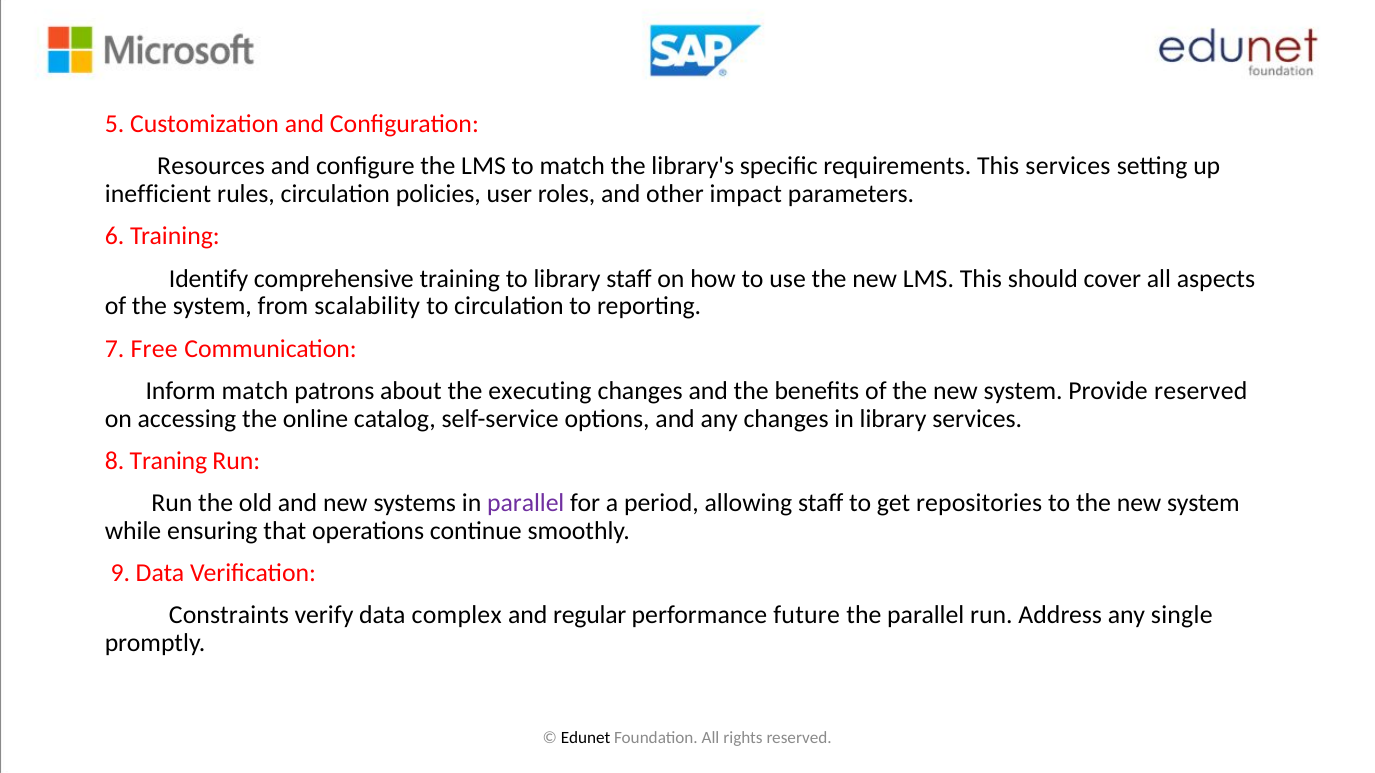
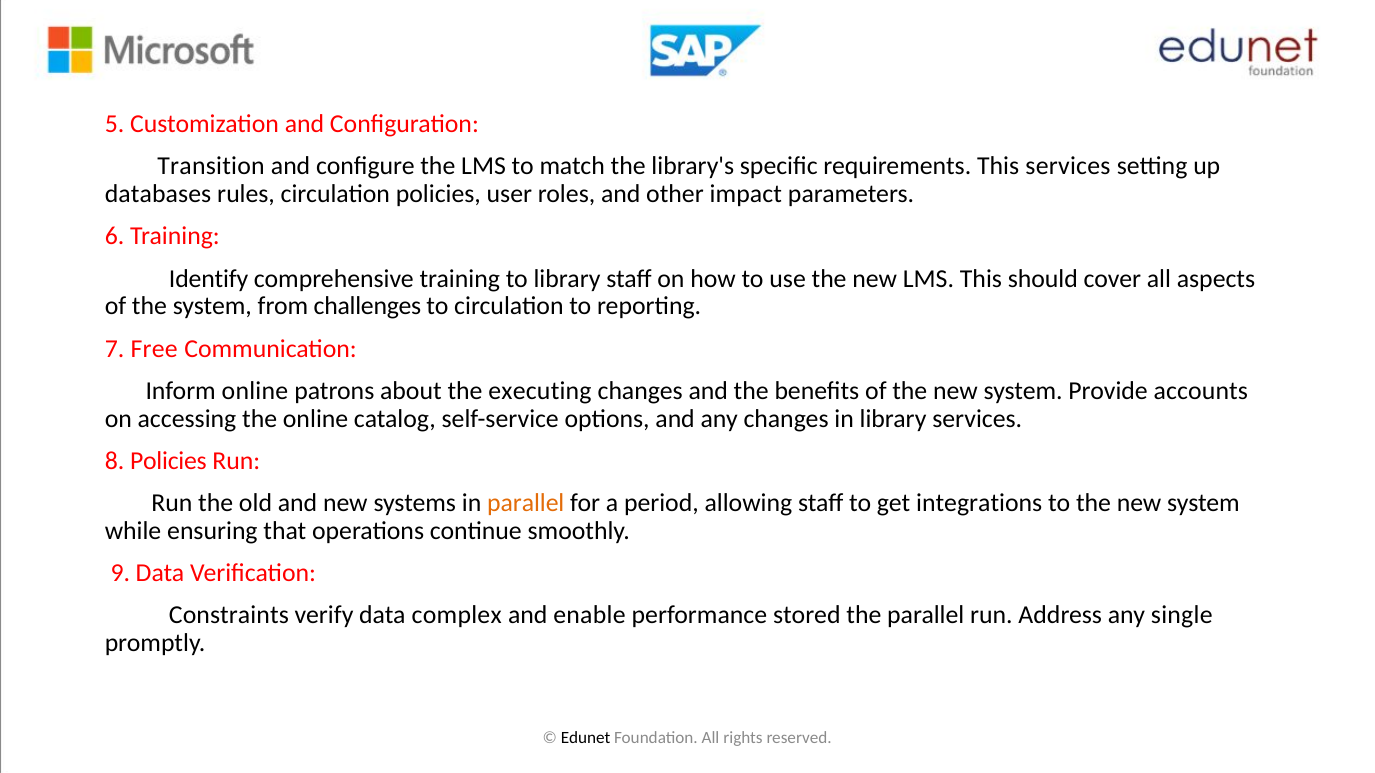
Resources: Resources -> Transition (211, 167)
inefficient: inefficient -> databases (158, 194)
scalability: scalability -> challenges (367, 307)
Inform match: match -> online (255, 391)
Provide reserved: reserved -> accounts (1201, 391)
8 Traning: Traning -> Policies (168, 461)
parallel colour: purple -> orange (526, 503)
repositories: repositories -> integrations (979, 503)
regular: regular -> enable (590, 615)
future: future -> stored (807, 615)
